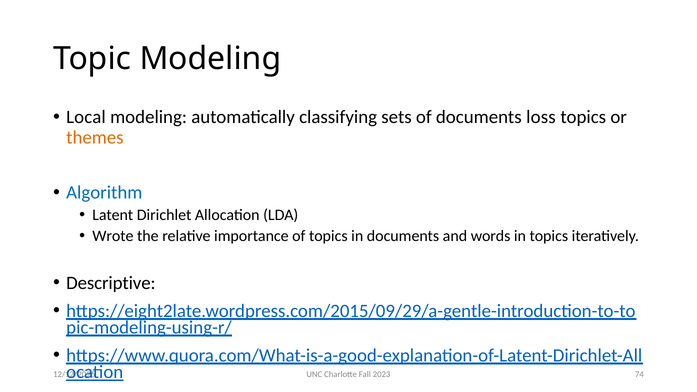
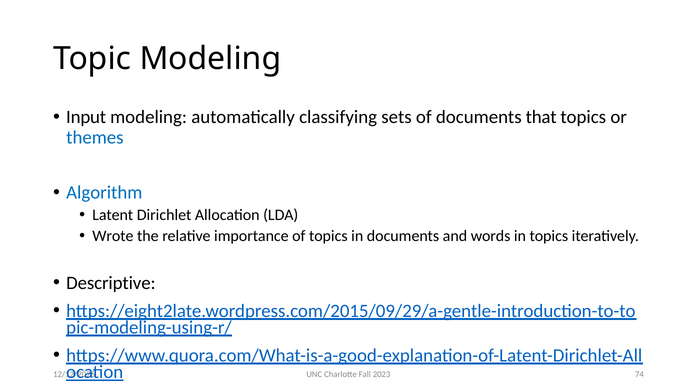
Local: Local -> Input (86, 117)
loss: loss -> that (541, 117)
themes colour: orange -> blue (95, 137)
